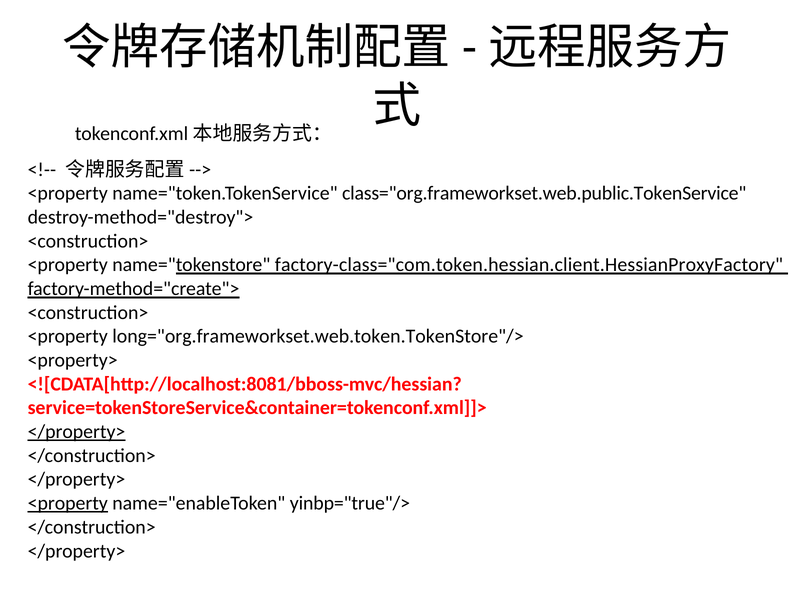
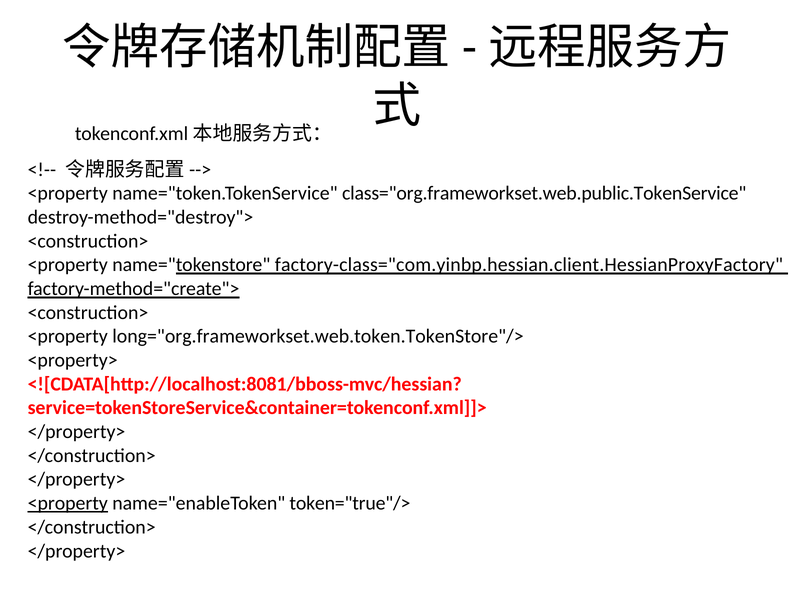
factory-class="com.token.hessian.client.HessianProxyFactory: factory-class="com.token.hessian.client.HessianProxyFactory -> factory-class="com.yinbp.hessian.client.HessianProxyFactory (529, 265)
</property> underline: present -> none (77, 431)
yinbp="true"/>: yinbp="true"/> -> token="true"/> (350, 503)
